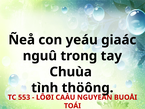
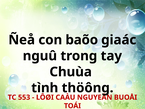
yeáu: yeáu -> baõo (82, 40)
